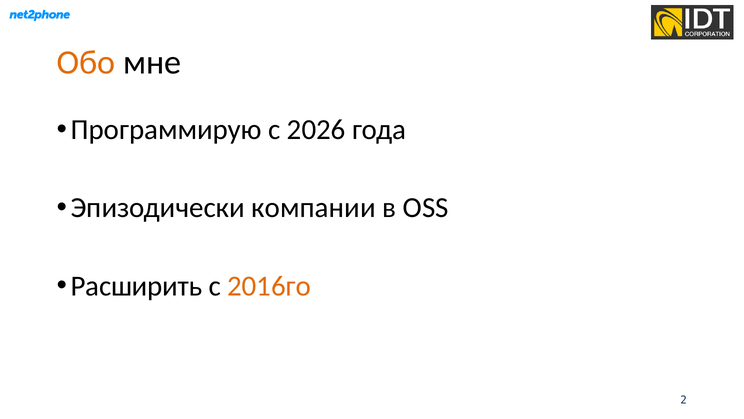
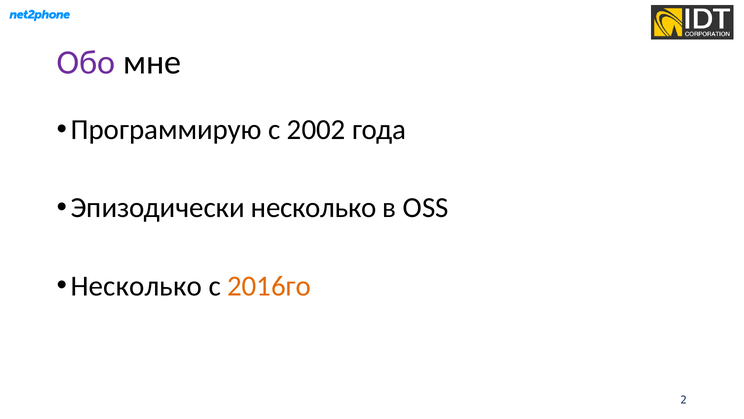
Обо colour: orange -> purple (86, 62)
2026: 2026 -> 2002 (316, 130)
Эпизодически компании: компании -> несколько (314, 208)
Расширить: Расширить -> Несколько (136, 286)
